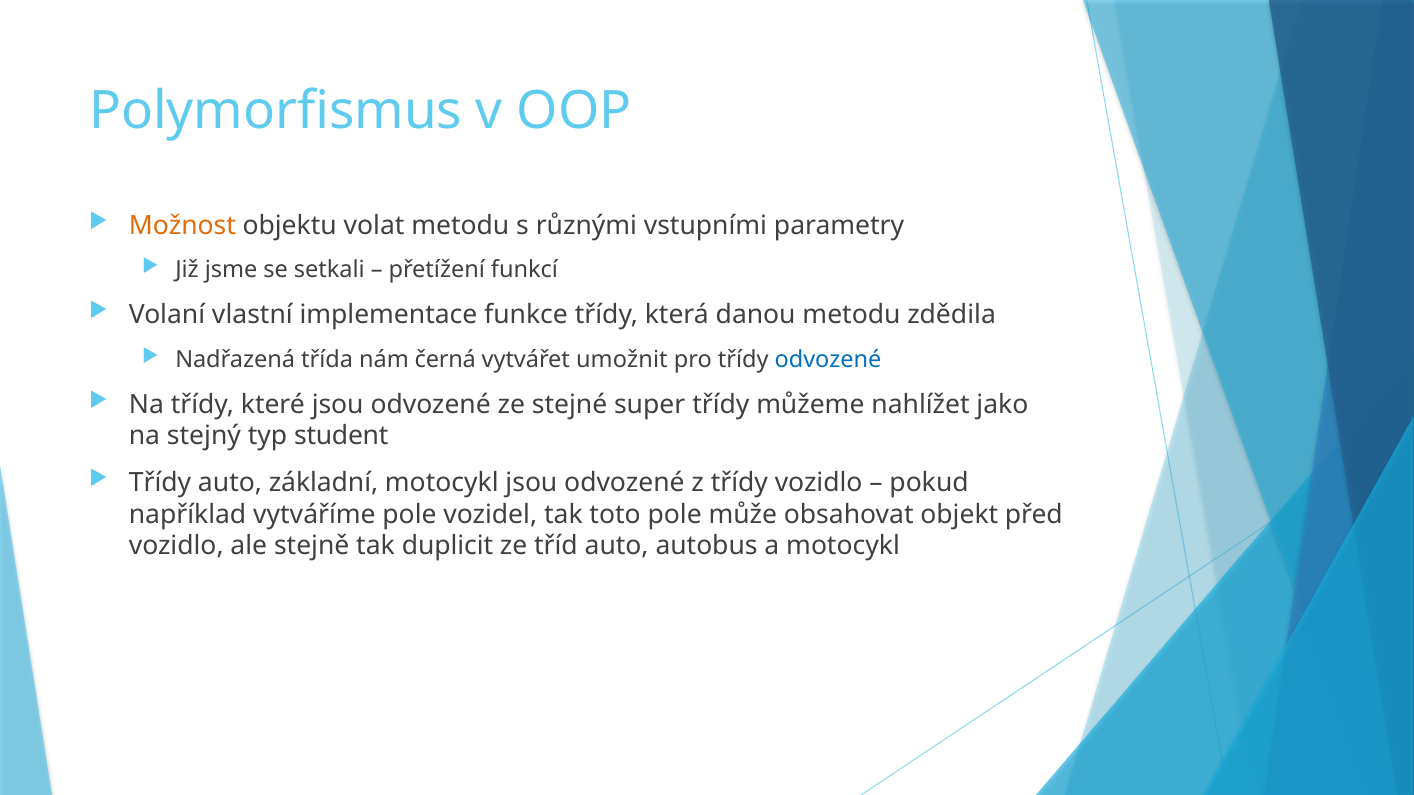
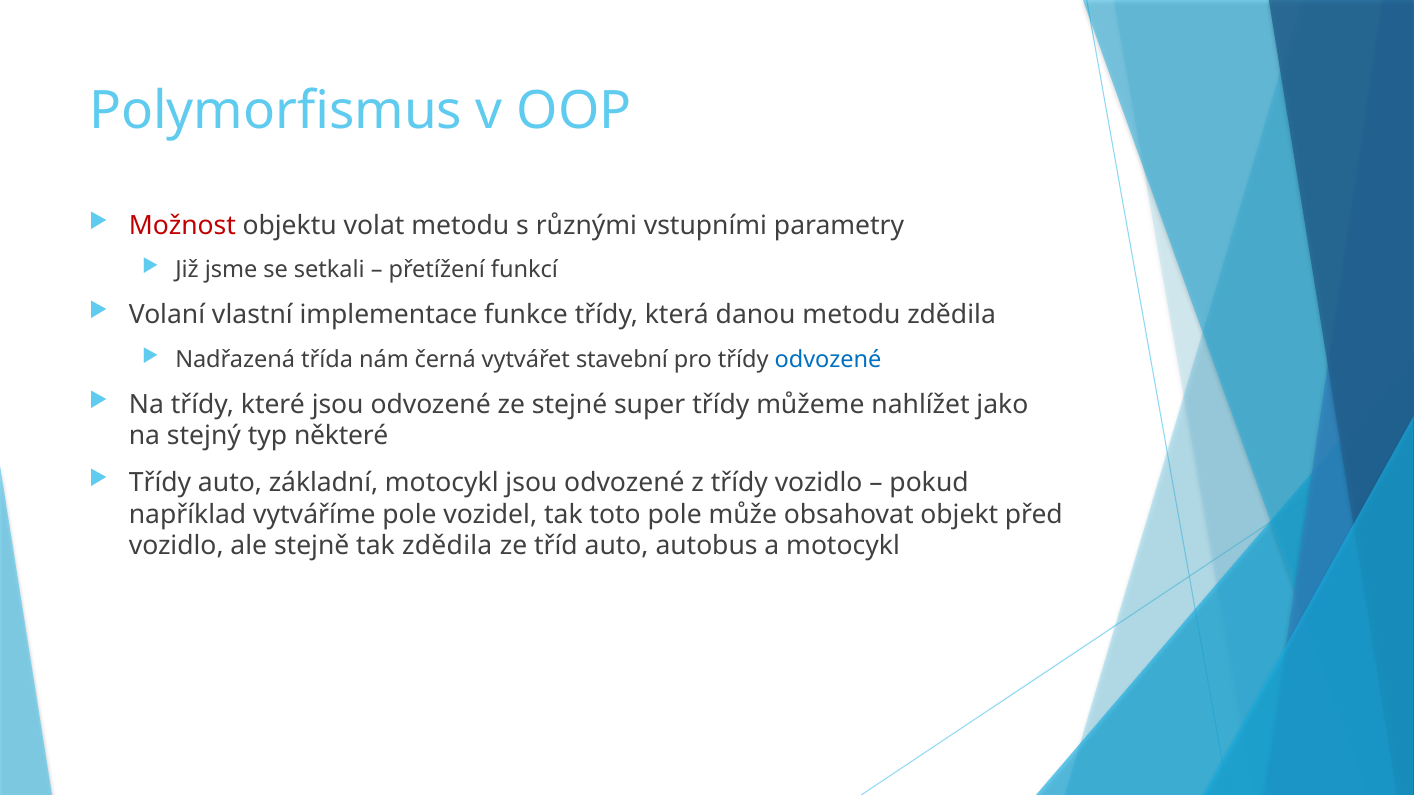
Možnost colour: orange -> red (182, 225)
umožnit: umožnit -> stavební (622, 360)
student: student -> některé (341, 436)
tak duplicit: duplicit -> zdědila (447, 547)
